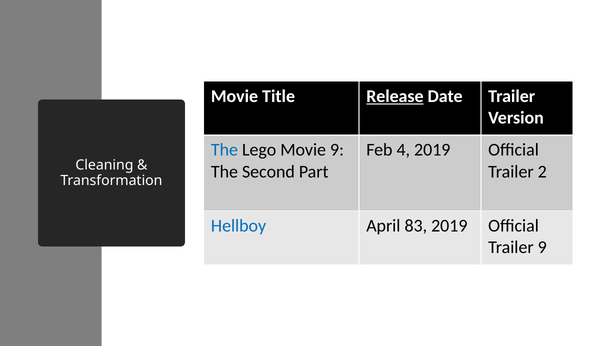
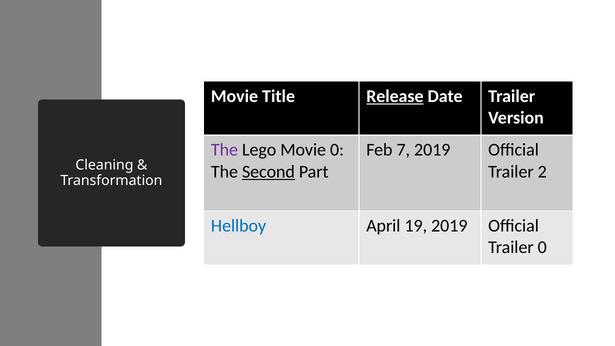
The colour: blue -> purple (224, 150)
Movie 9: 9 -> 0 (337, 150)
4: 4 -> 7 (403, 150)
Second underline: none -> present (268, 172)
83: 83 -> 19 (416, 226)
Trailer 9: 9 -> 0 (542, 247)
